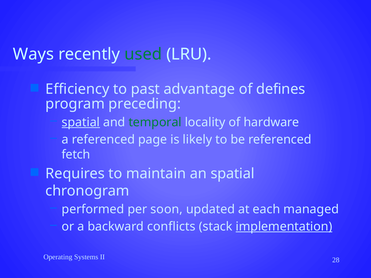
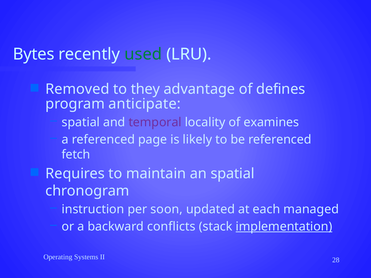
Ways: Ways -> Bytes (34, 54)
Efficiency: Efficiency -> Removed (77, 89)
past: past -> they (145, 89)
preceding: preceding -> anticipate (145, 104)
spatial underline: present -> none (81, 122)
temporal colour: green -> purple (155, 122)
hardware: hardware -> examines (271, 122)
performed: performed -> instruction (93, 209)
